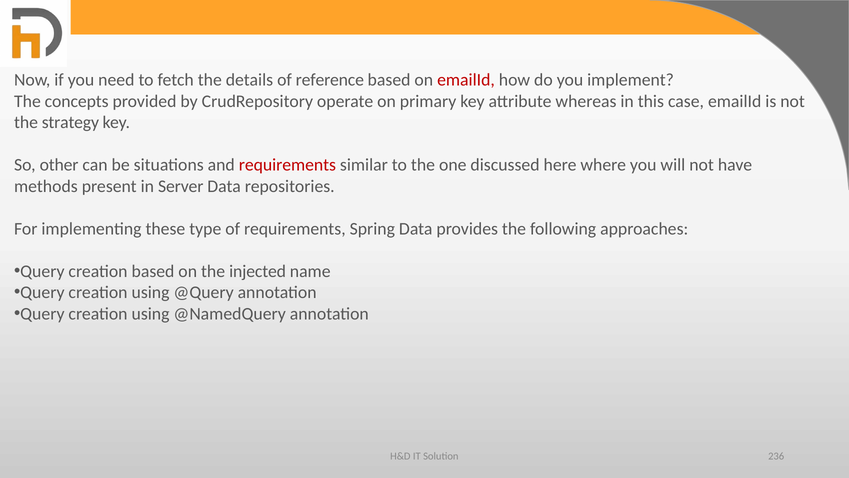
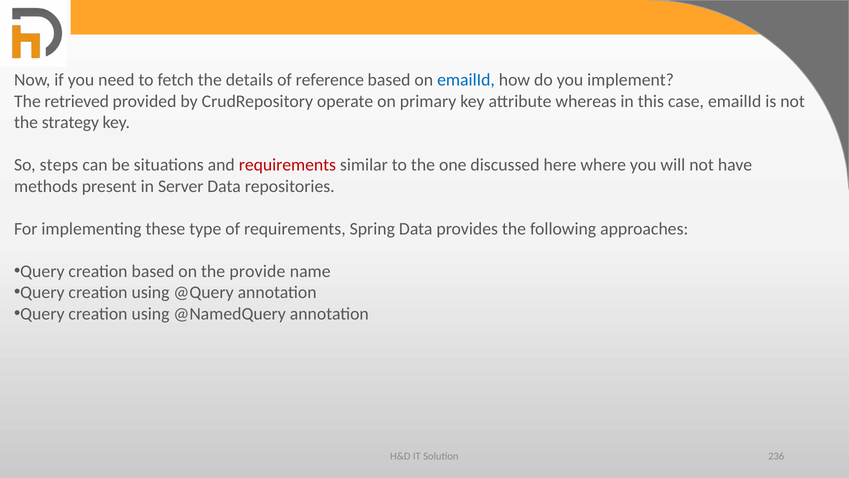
emailId colour: red -> blue (466, 80)
concepts: concepts -> retrieved (77, 101)
other: other -> steps (59, 165)
injected: injected -> provide (257, 271)
